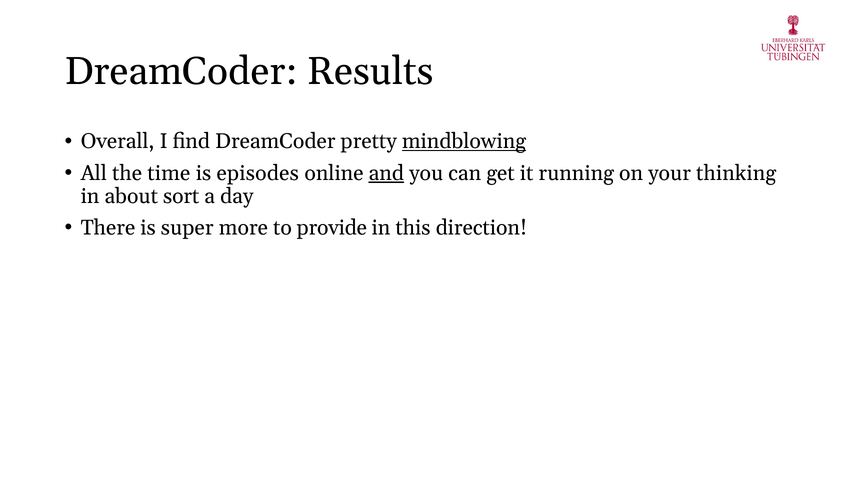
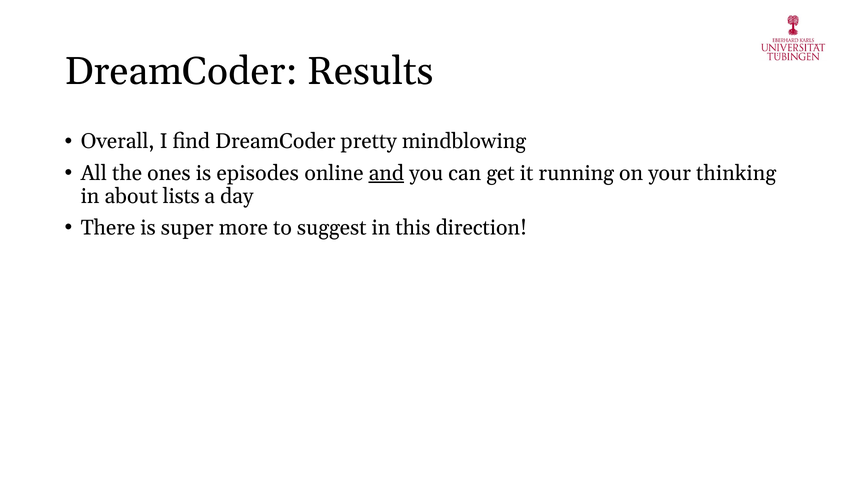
mindblowing underline: present -> none (464, 142)
time: time -> ones (169, 173)
sort: sort -> lists (181, 196)
provide: provide -> suggest (332, 228)
